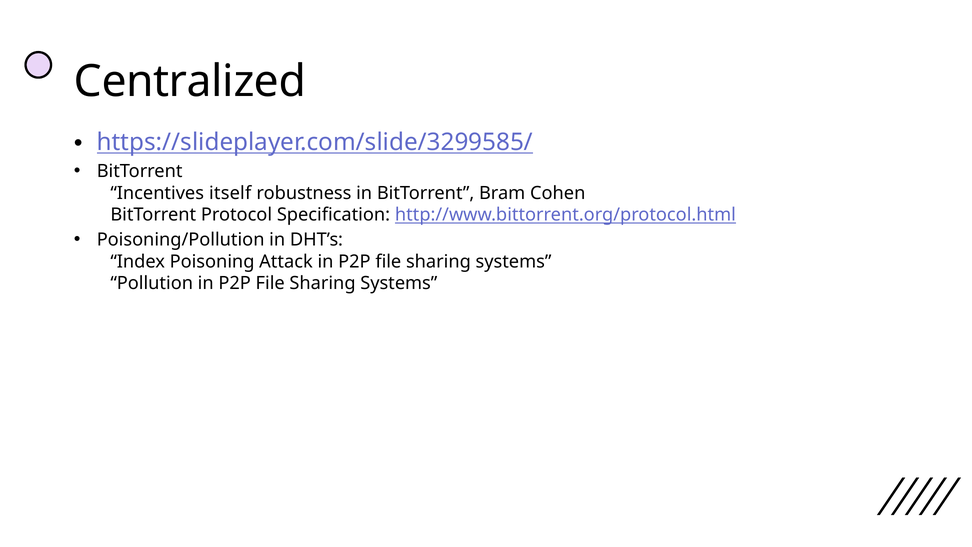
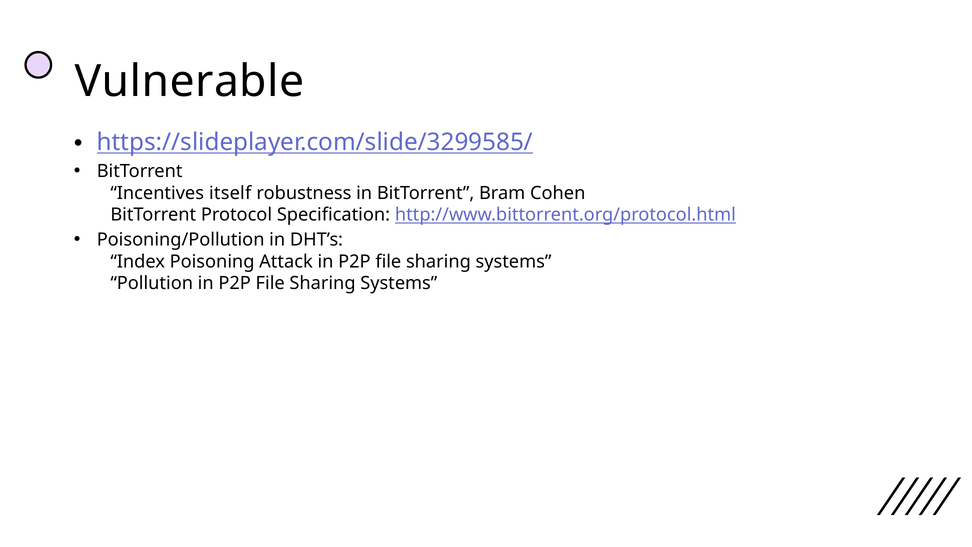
Centralized: Centralized -> Vulnerable (189, 82)
